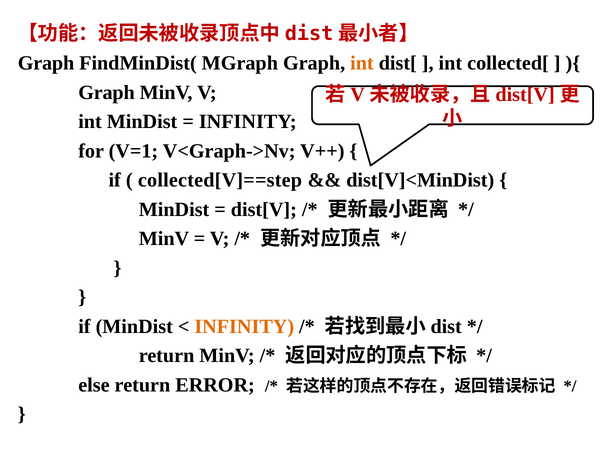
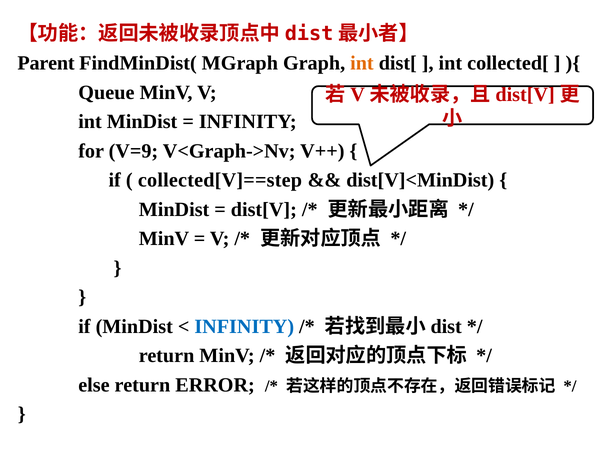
Graph: Graph -> Parent (46, 63)
Graph: Graph -> Queue (106, 92)
V=1: V=1 -> V=9 (133, 151)
INFINITY colour: orange -> blue (244, 326)
